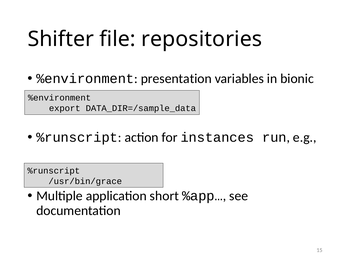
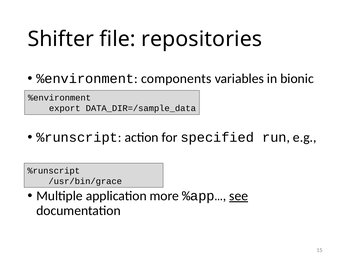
presentation: presentation -> components (176, 79)
instances: instances -> specified (217, 138)
short: short -> more (164, 196)
see underline: none -> present (239, 196)
